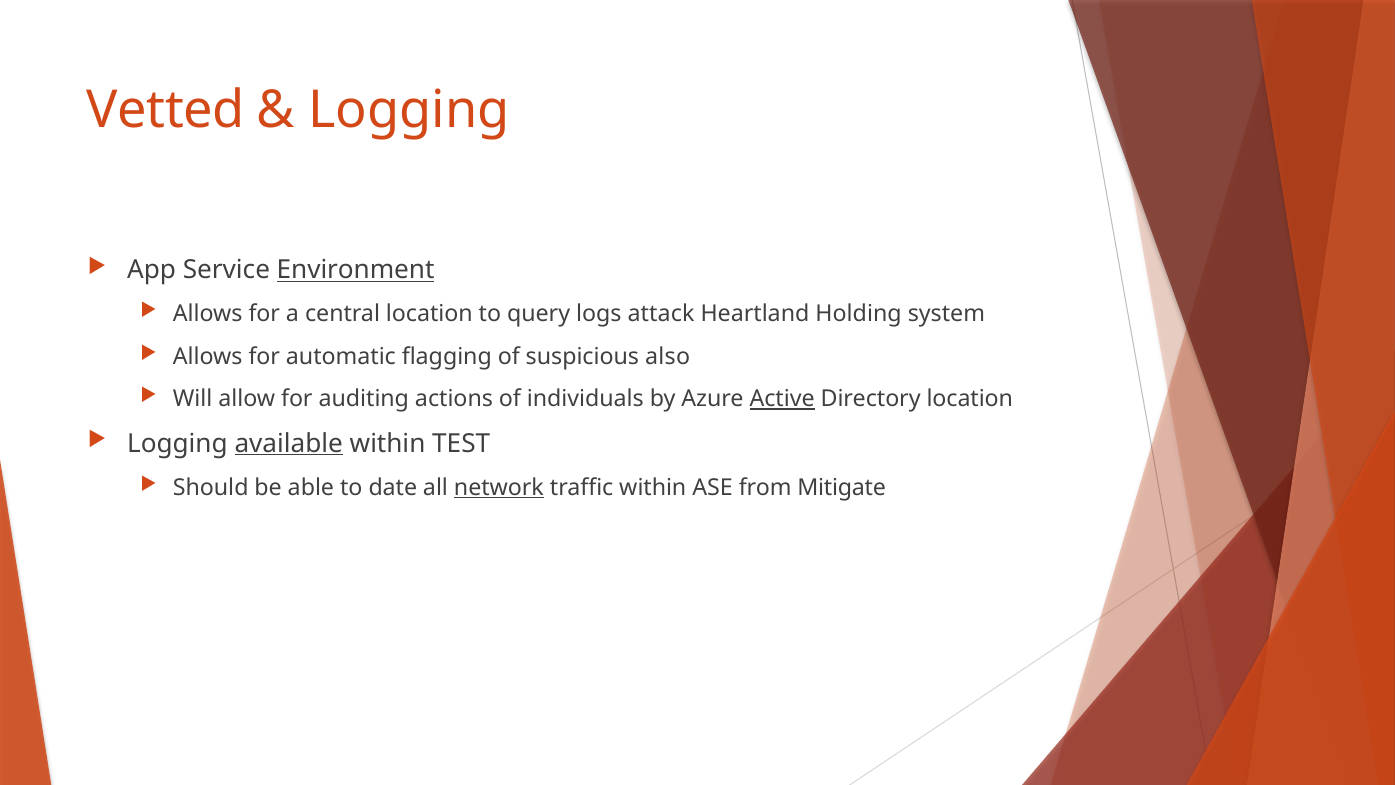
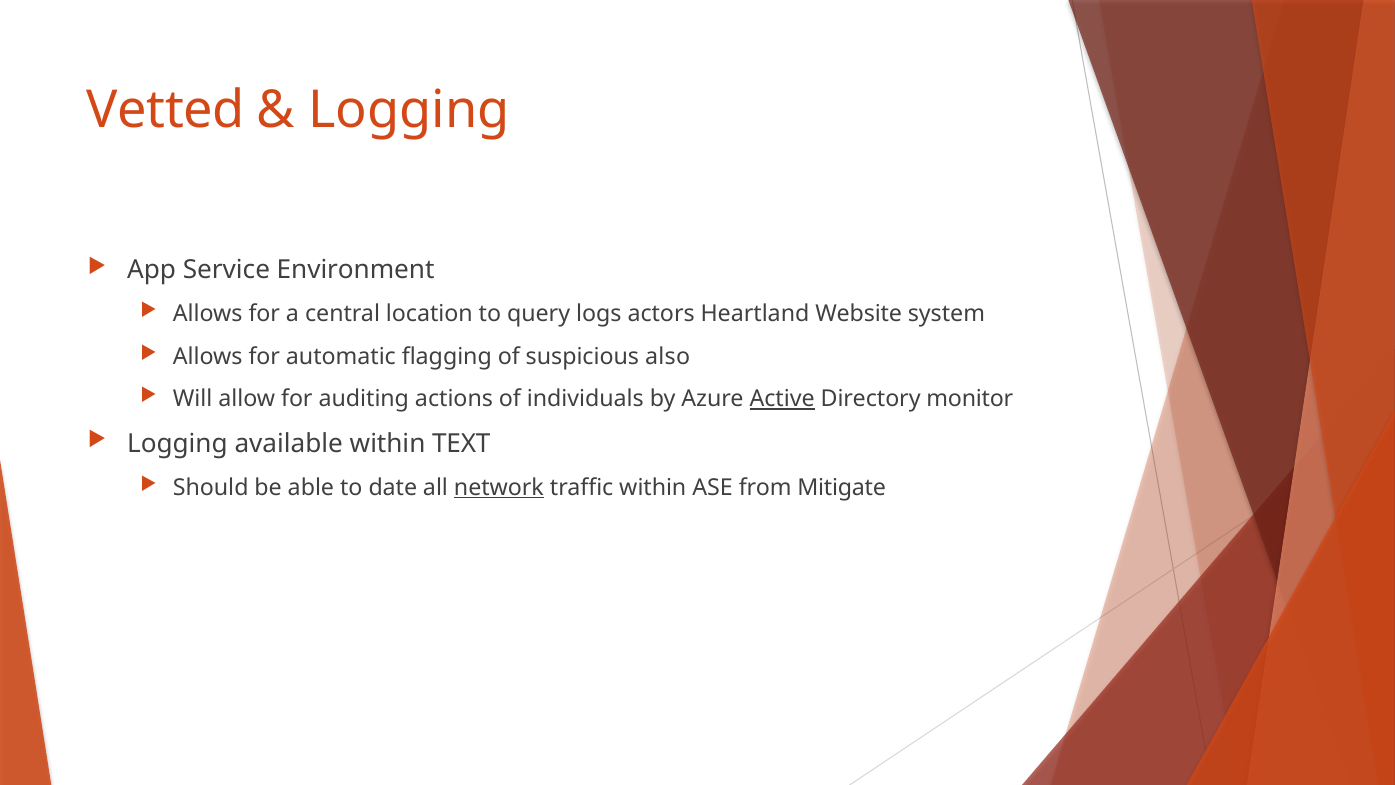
Environment underline: present -> none (356, 270)
attack: attack -> actors (661, 314)
Holding: Holding -> Website (859, 314)
Directory location: location -> monitor (970, 399)
available underline: present -> none (289, 443)
TEST: TEST -> TEXT (461, 443)
